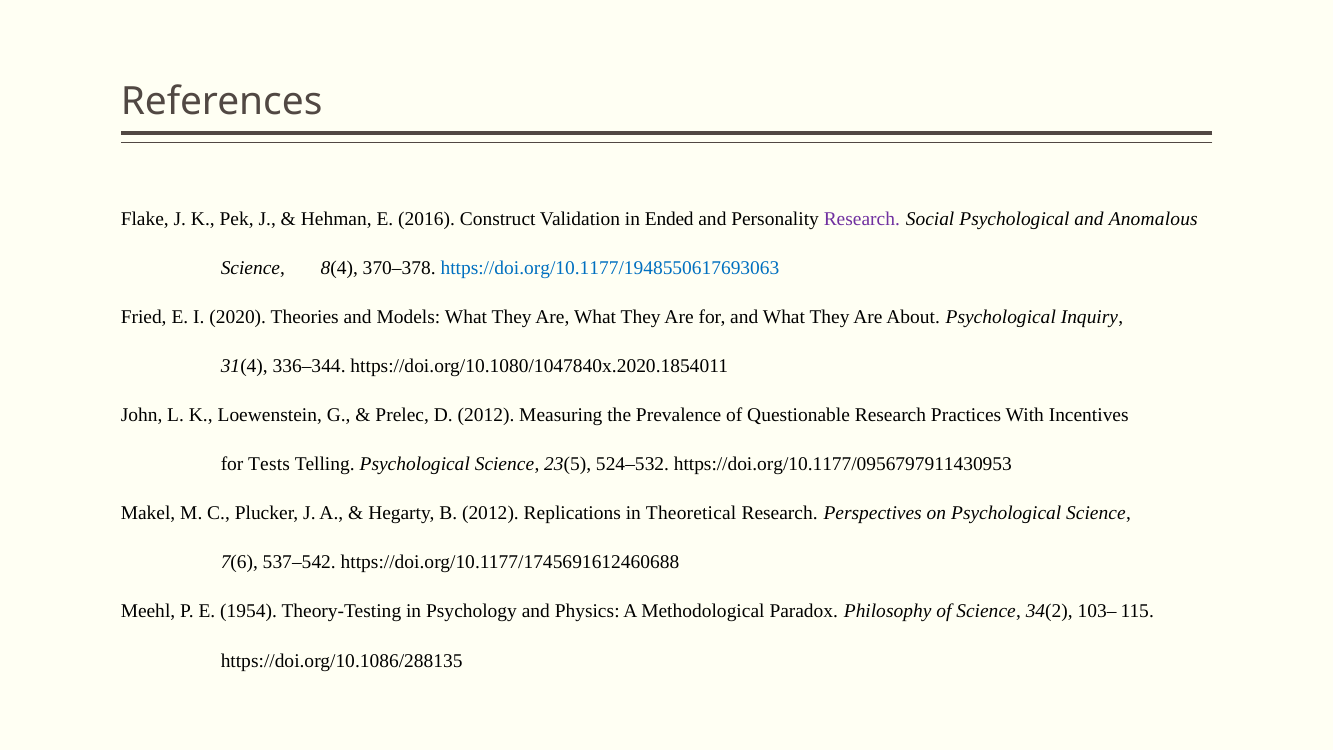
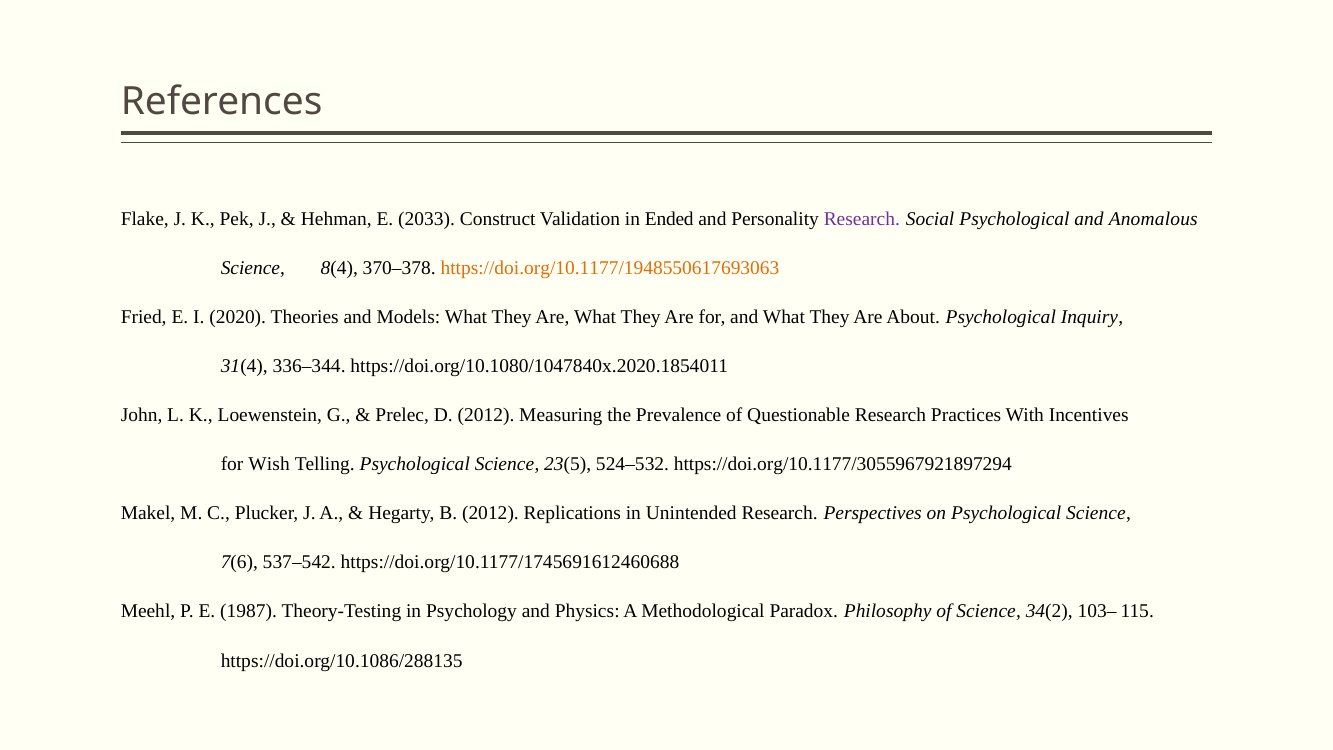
2016: 2016 -> 2033 (427, 219)
https://doi.org/10.1177/1948550617693063 colour: blue -> orange (610, 268)
Tests: Tests -> Wish (269, 464)
https://doi.org/10.1177/0956797911430953: https://doi.org/10.1177/0956797911430953 -> https://doi.org/10.1177/3055967921897294 (843, 464)
Theoretical: Theoretical -> Unintended (691, 513)
1954: 1954 -> 1987 (249, 611)
